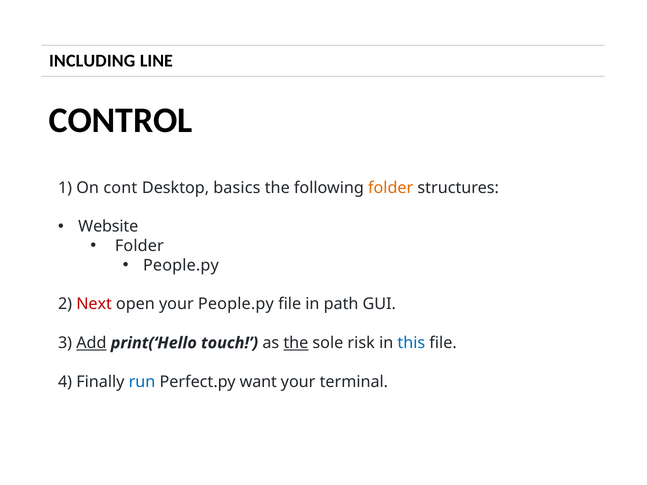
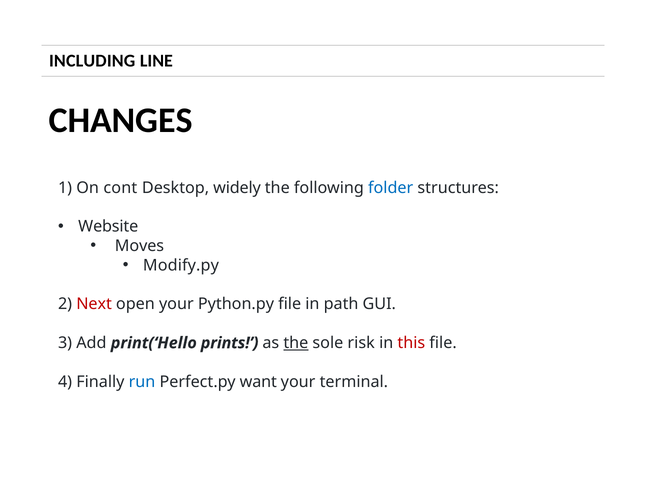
CONTROL: CONTROL -> CHANGES (121, 120)
basics: basics -> widely (237, 188)
folder colour: orange -> blue (391, 188)
Folder: Folder -> Moves (139, 246)
People.py: People.py -> Modify.py (181, 265)
your People.py: People.py -> Python.py (236, 304)
Add underline: present -> none (91, 343)
touch: touch -> prints (230, 343)
this colour: blue -> red (411, 343)
